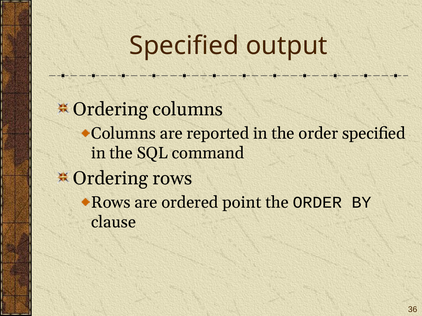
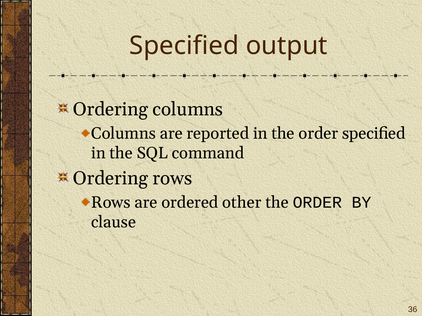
point: point -> other (242, 203)
